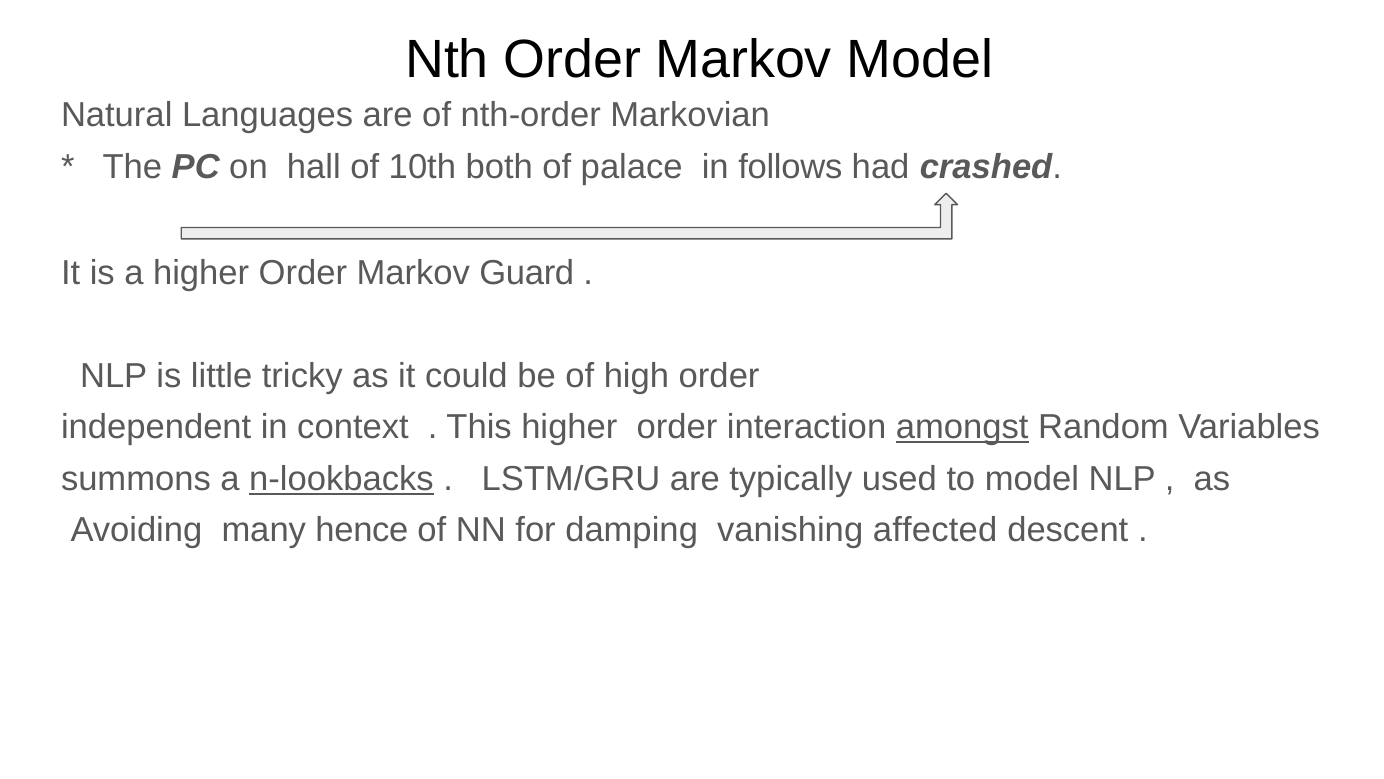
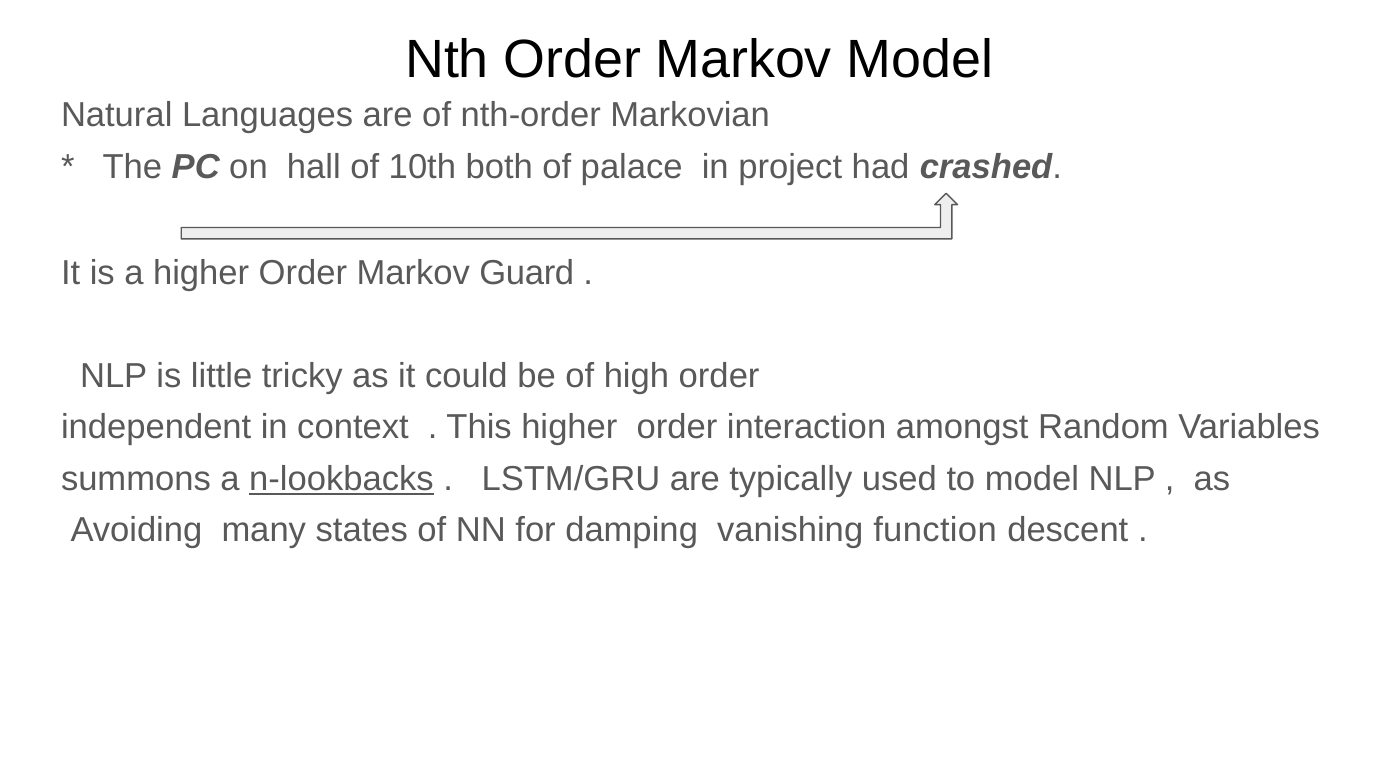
follows: follows -> project (790, 167)
amongst underline: present -> none (962, 427)
hence: hence -> states (362, 530)
affected: affected -> function (935, 530)
